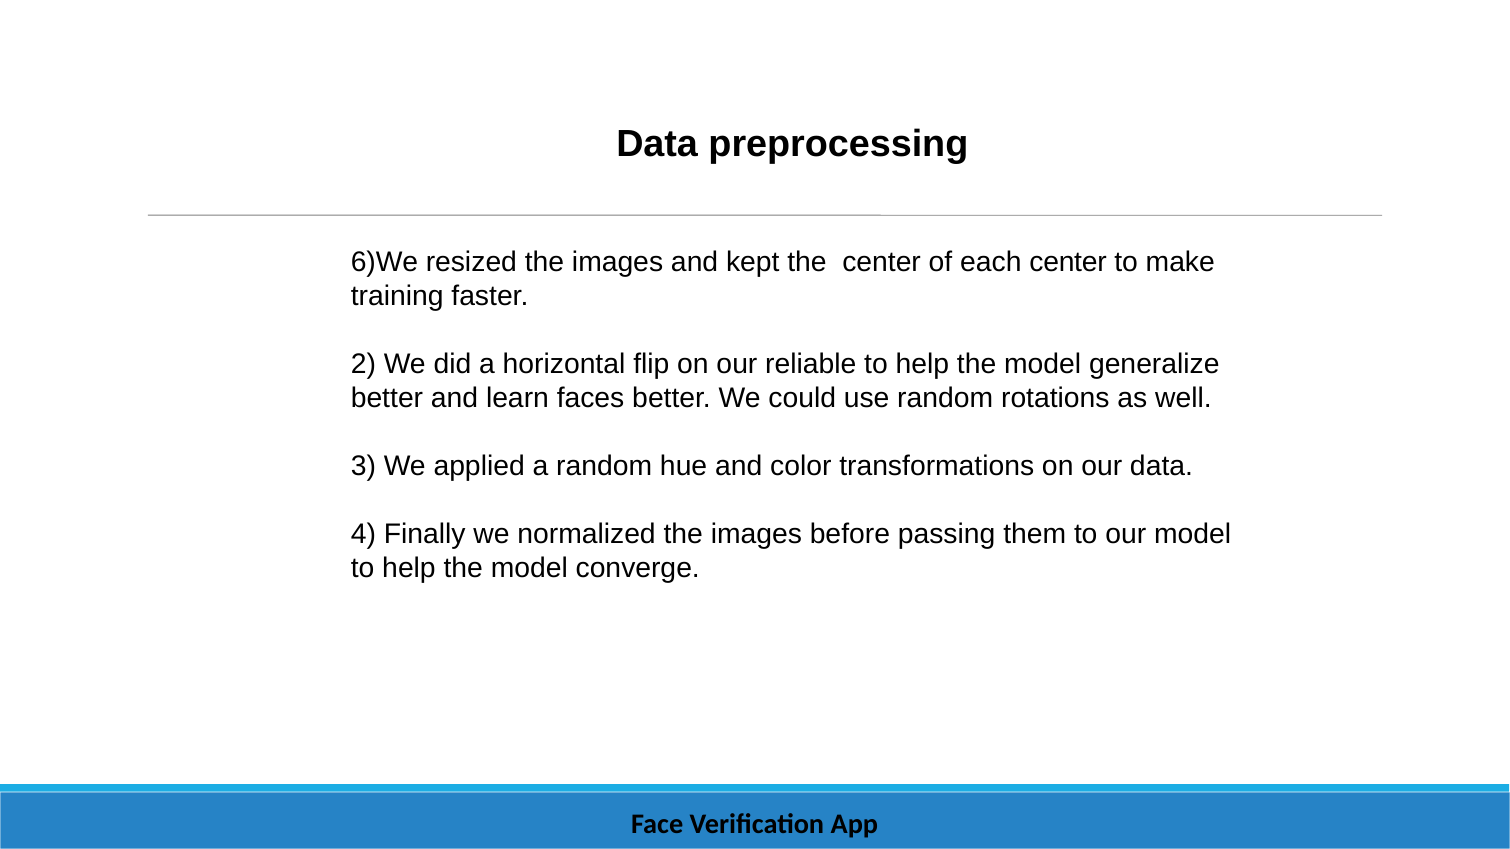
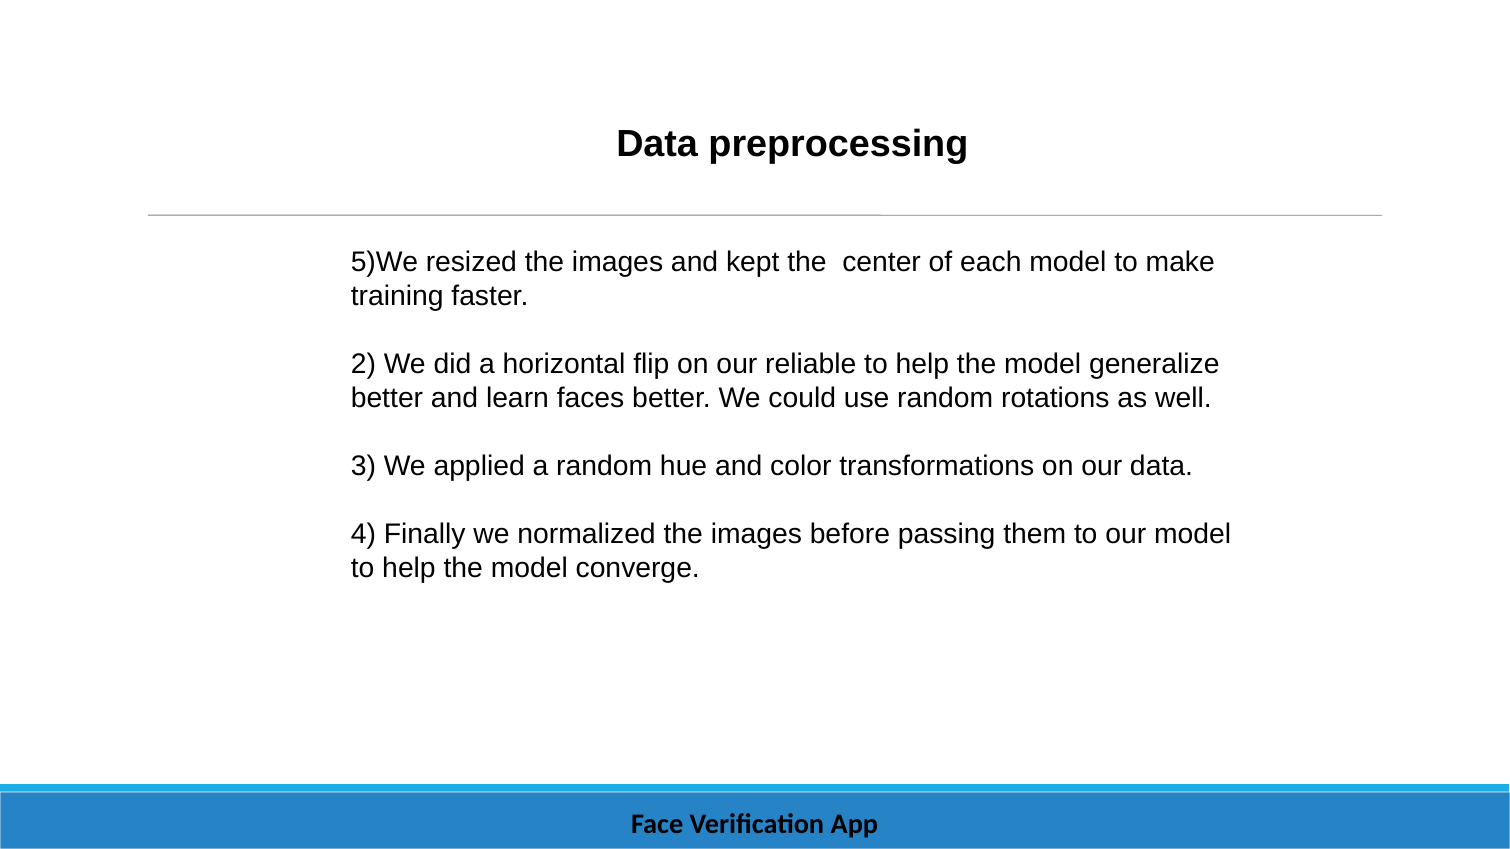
6)We: 6)We -> 5)We (384, 263)
each center: center -> model (1068, 263)
